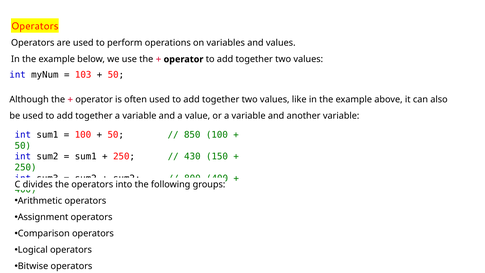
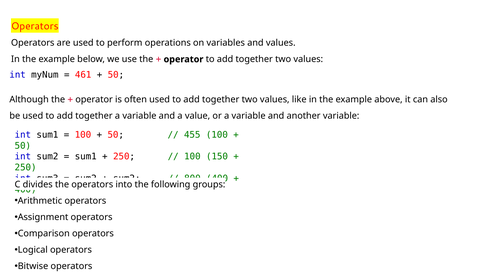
103: 103 -> 461 (83, 75)
850: 850 -> 455 (192, 135)
430: 430 -> 100 (192, 157)
